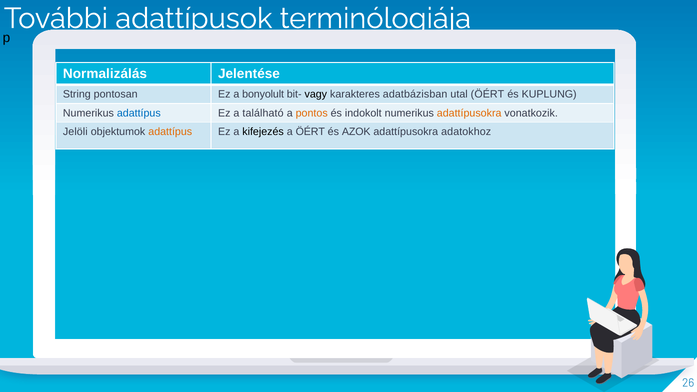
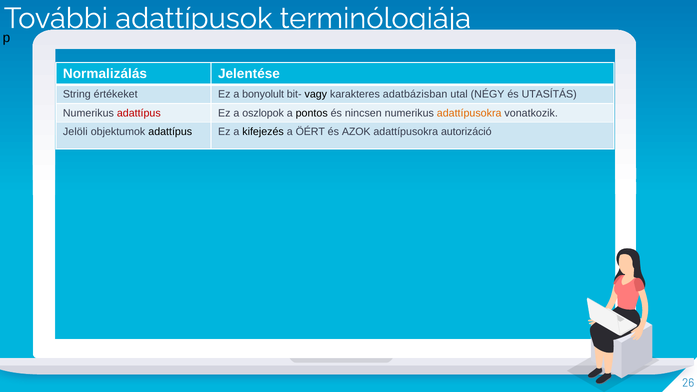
pontosan: pontosan -> értékeket (116, 94)
utal ÖÉRT: ÖÉRT -> NÉGY (488, 94)
KUPLUNG: KUPLUNG -> UTASÍTÁS (549, 94)
adattípus colour: blue -> red (139, 113)
található: található -> oszlopok (263, 113)
pontos colour: orange -> black (312, 113)
indokolt: indokolt -> nincsen (363, 113)
adattípus colour: orange -> black (170, 132)
adatokhoz: adatokhoz -> autorizáció (466, 132)
